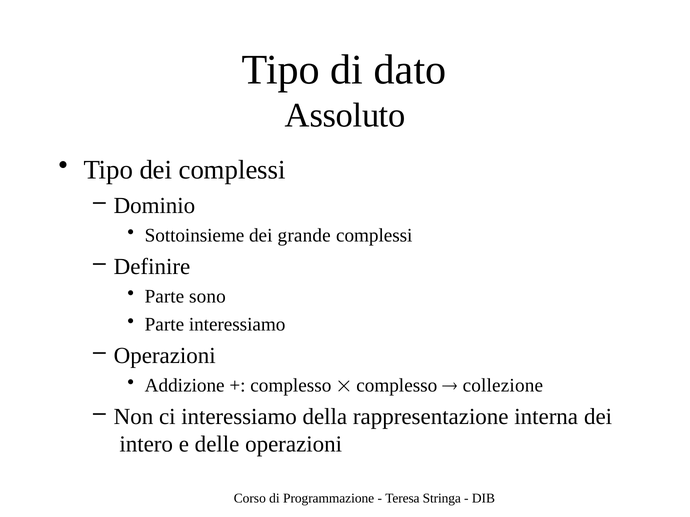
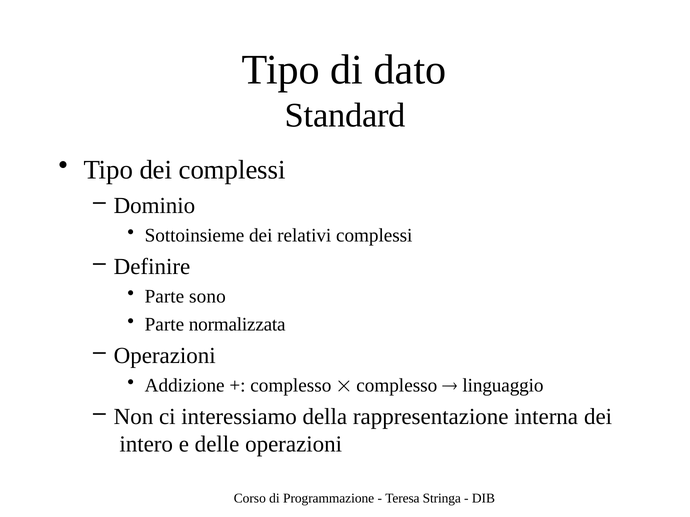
Assoluto: Assoluto -> Standard (345, 116)
grande: grande -> relativi (304, 236)
Parte interessiamo: interessiamo -> normalizzata (237, 325)
collezione: collezione -> linguaggio (503, 386)
